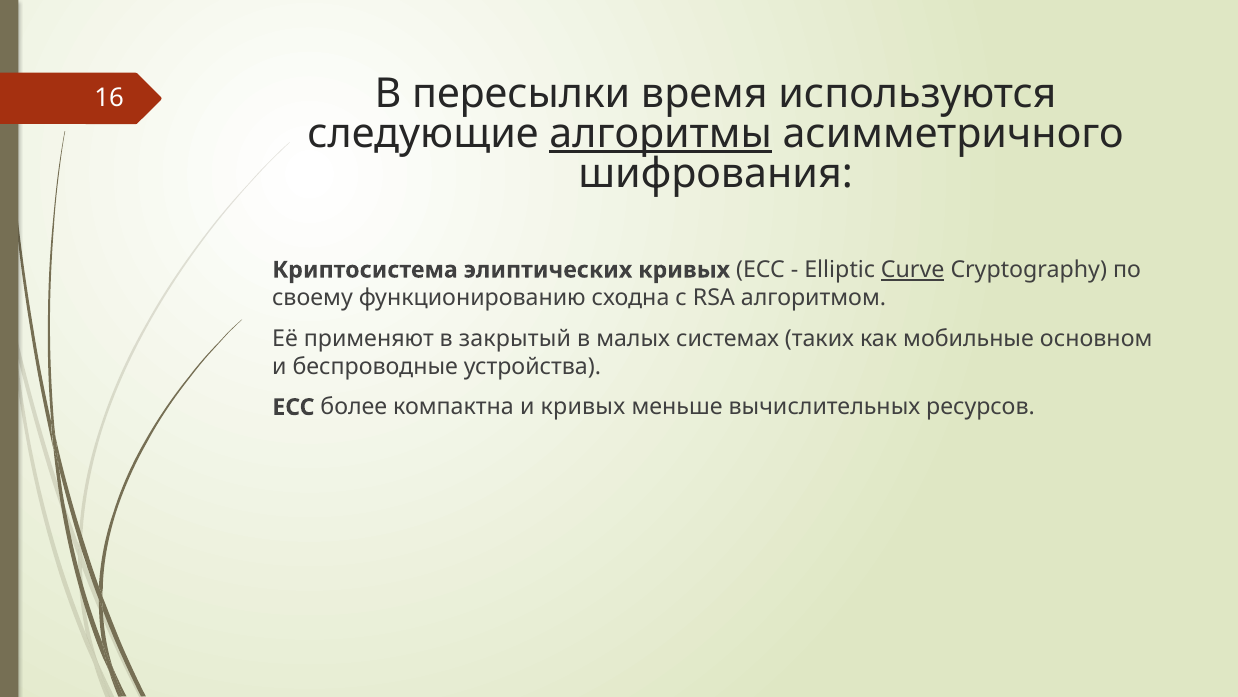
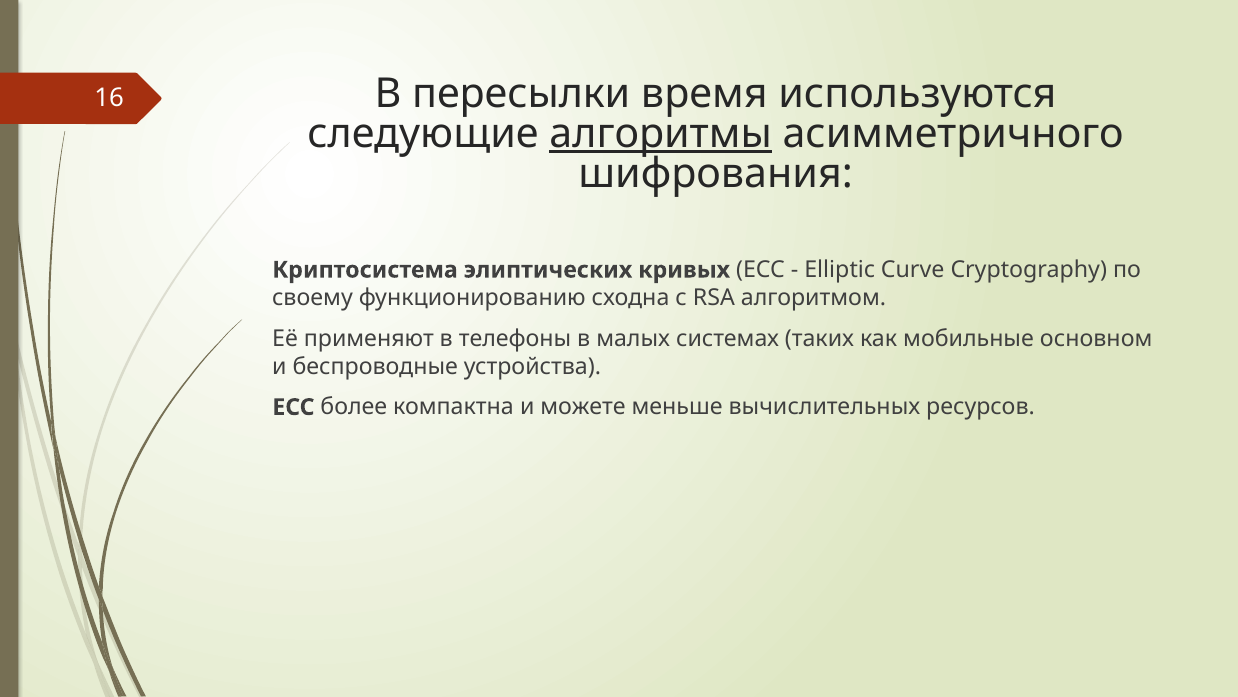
Curve underline: present -> none (913, 270)
закрытый: закрытый -> телефоны (515, 338)
и кривых: кривых -> можете (583, 407)
